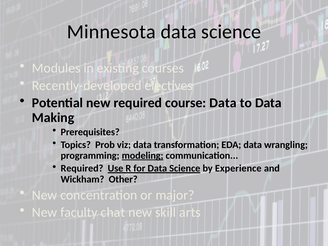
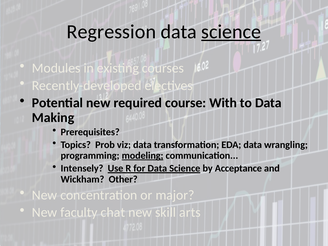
Minnesota: Minnesota -> Regression (111, 32)
science underline: none -> present (231, 32)
course Data: Data -> With (223, 103)
Required: Required -> Intensely (82, 168)
Experience: Experience -> Acceptance (238, 168)
